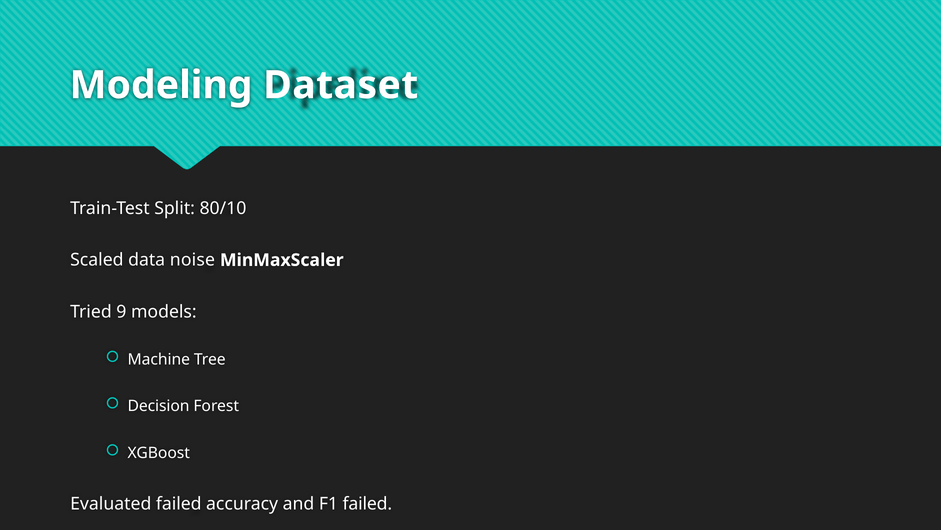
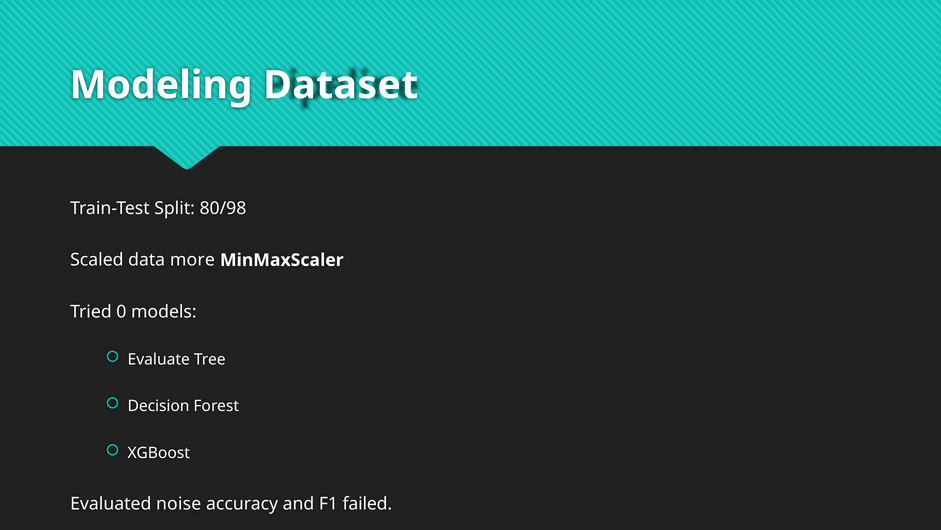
80/10: 80/10 -> 80/98 (223, 208)
noise: noise -> more (192, 260)
9: 9 -> 0 (121, 312)
Machine: Machine -> Evaluate (159, 359)
Evaluated failed: failed -> noise (179, 503)
